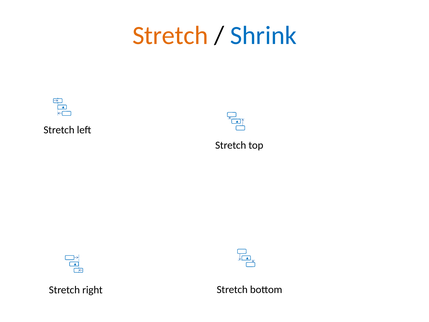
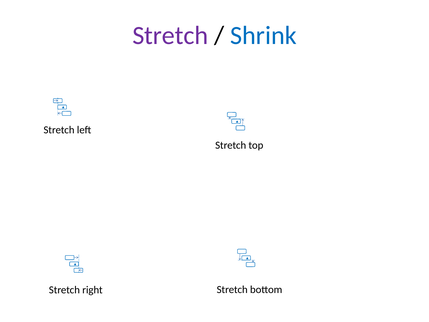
Stretch colour: orange -> purple (170, 35)
